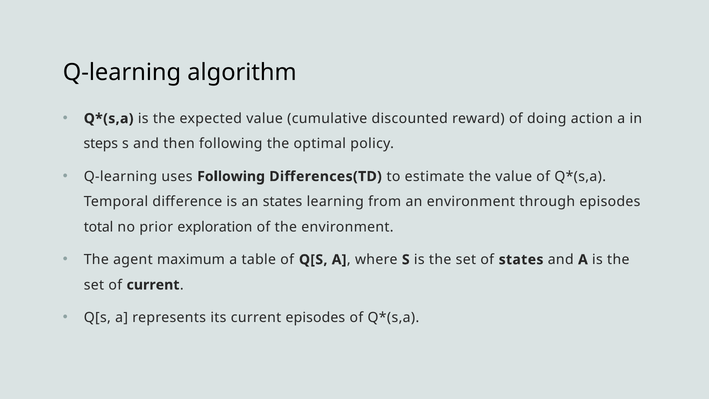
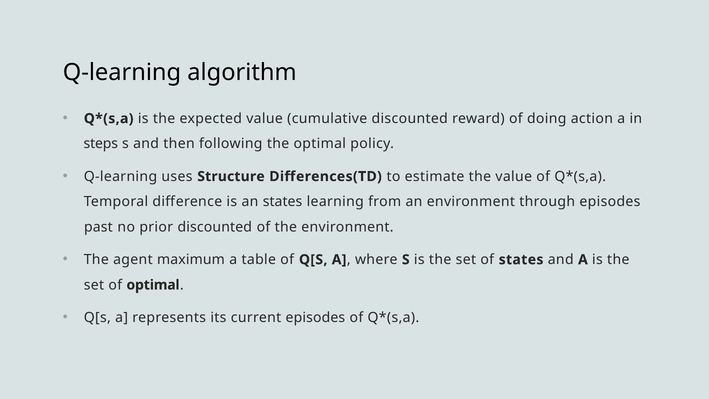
uses Following: Following -> Structure (231, 176)
total: total -> past (98, 227)
prior exploration: exploration -> discounted (215, 227)
of current: current -> optimal (153, 285)
